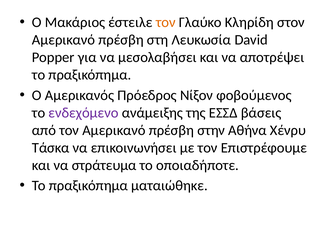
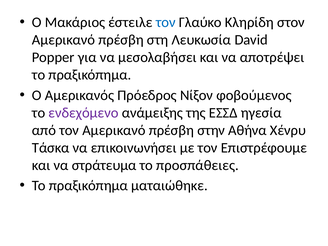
τον colour: orange -> blue (166, 22)
βάσεις: βάσεις -> ηγεσία (261, 113)
οποιαδήποτε: οποιαδήποτε -> προσπάθειες (198, 165)
